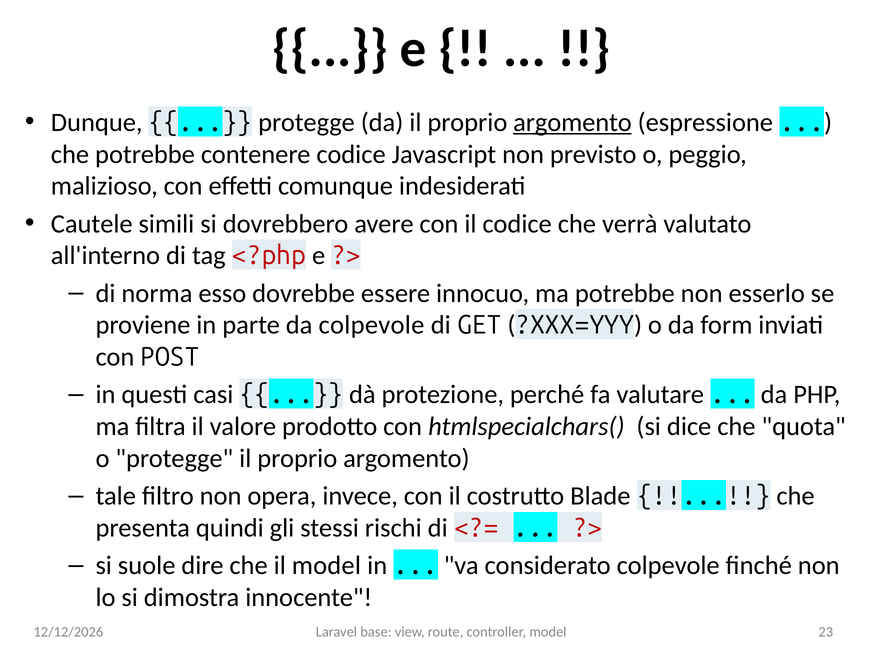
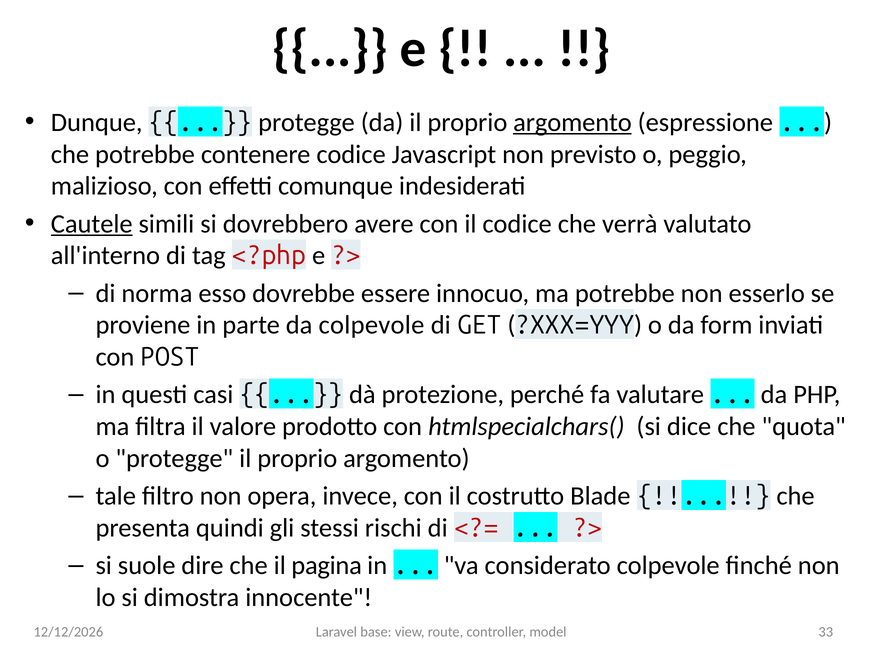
Cautele underline: none -> present (92, 224)
il model: model -> pagina (327, 565)
23: 23 -> 33 (826, 632)
